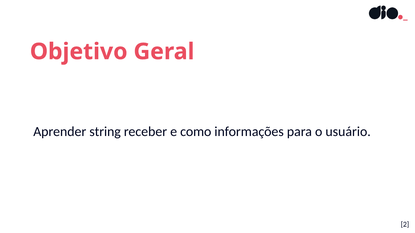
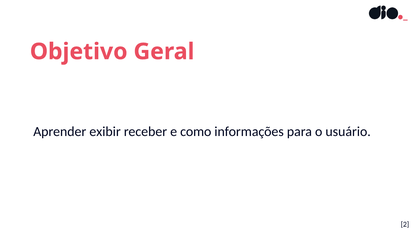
string: string -> exibir (105, 132)
